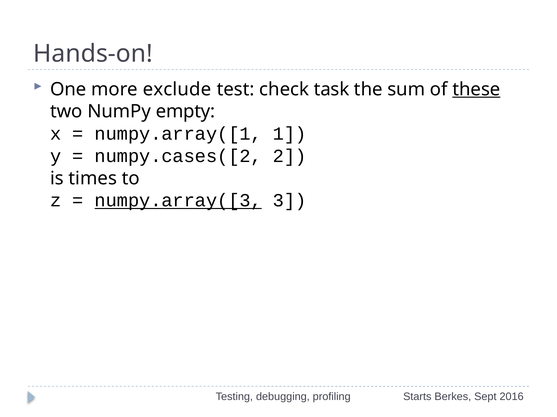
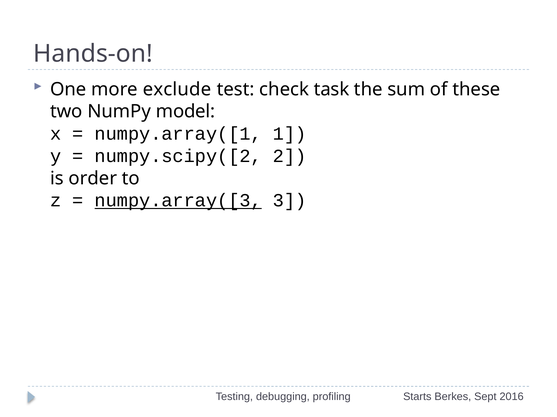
these underline: present -> none (476, 89)
empty: empty -> model (186, 112)
numpy.cases([2: numpy.cases([2 -> numpy.scipy([2 (178, 156)
times: times -> order (93, 179)
